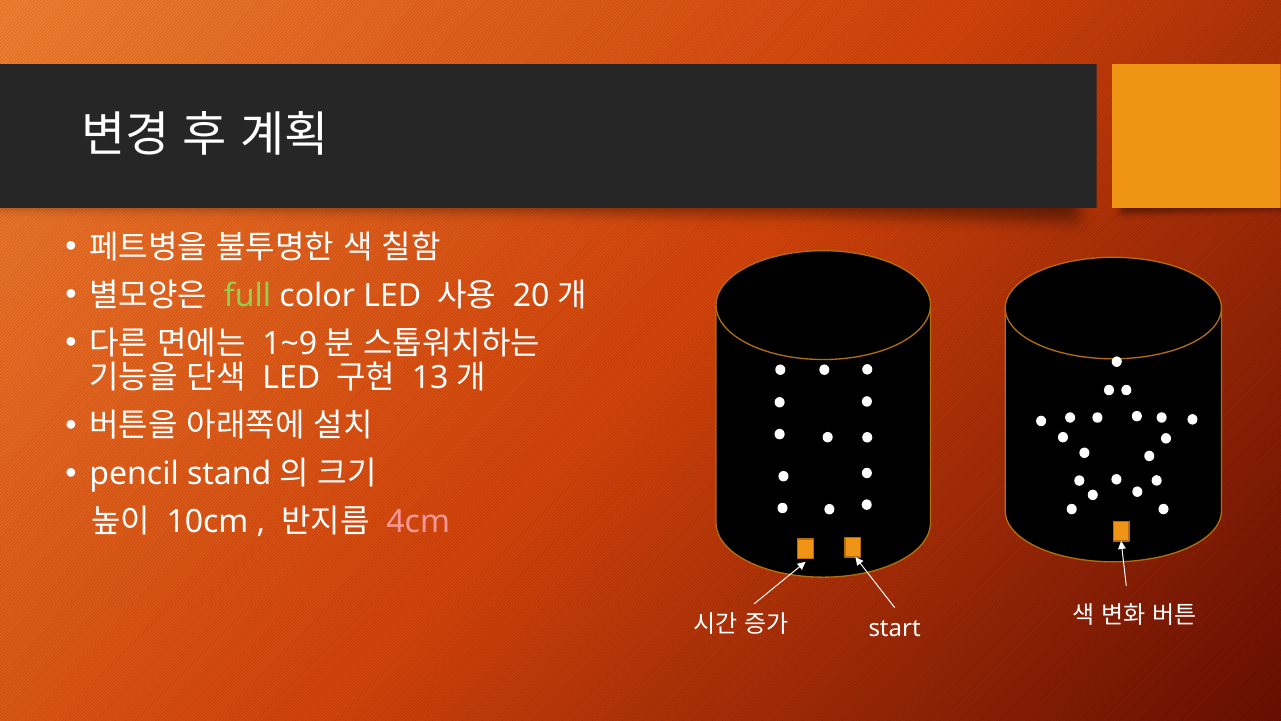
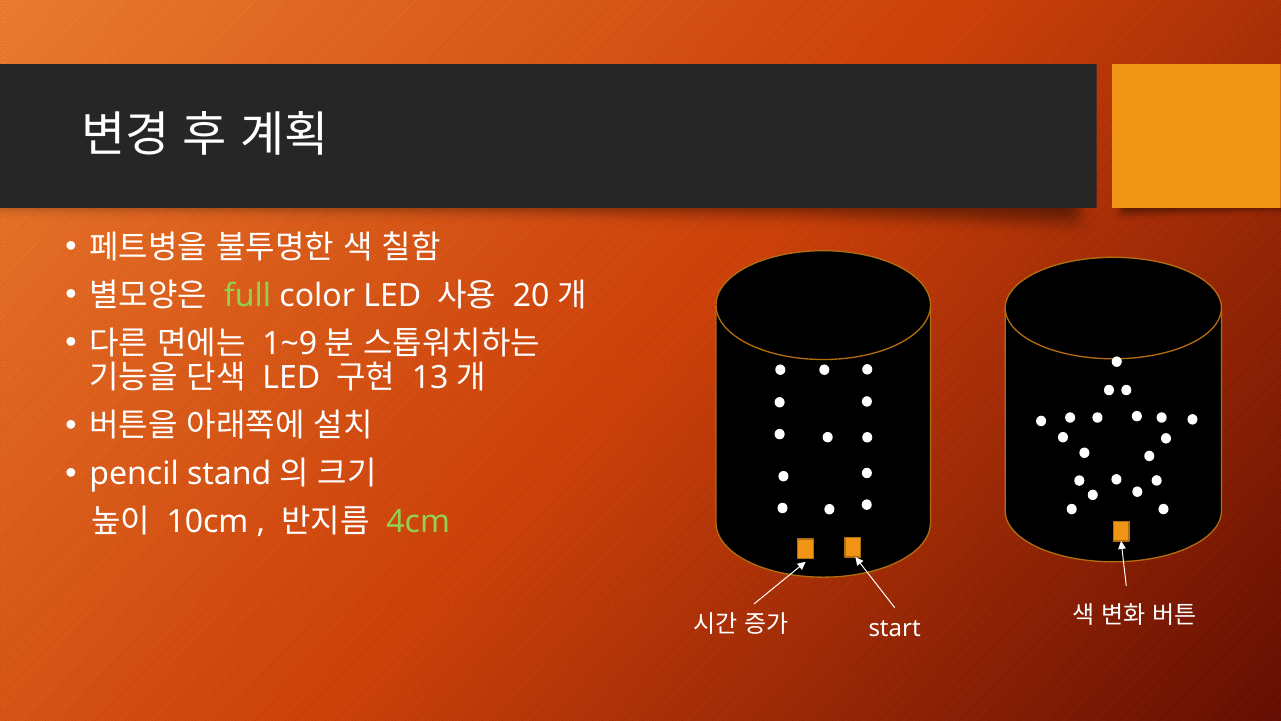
4cm colour: pink -> light green (418, 522)
